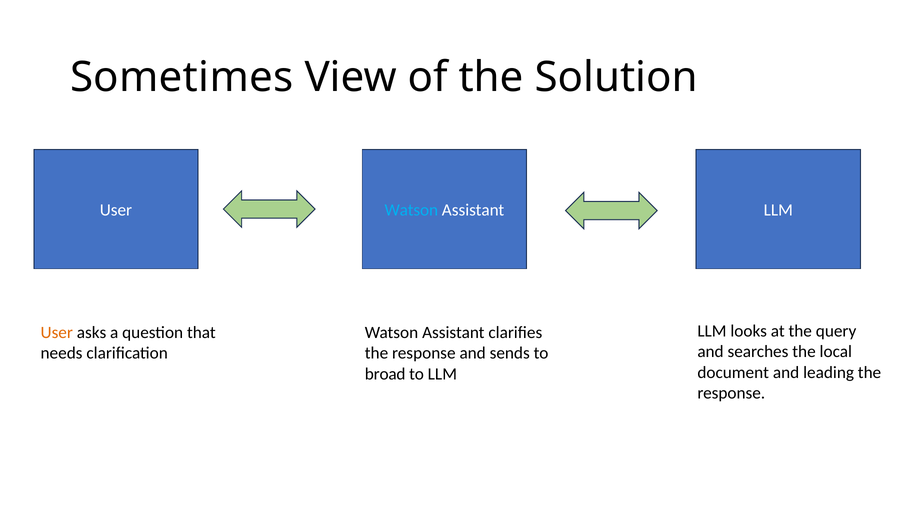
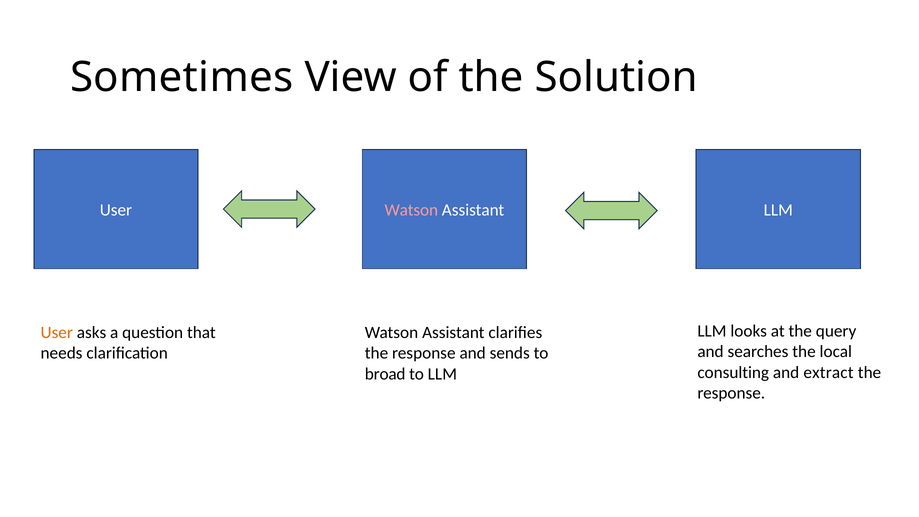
Watson colour: light blue -> pink (411, 210)
document: document -> consulting (733, 372)
leading: leading -> extract (829, 372)
